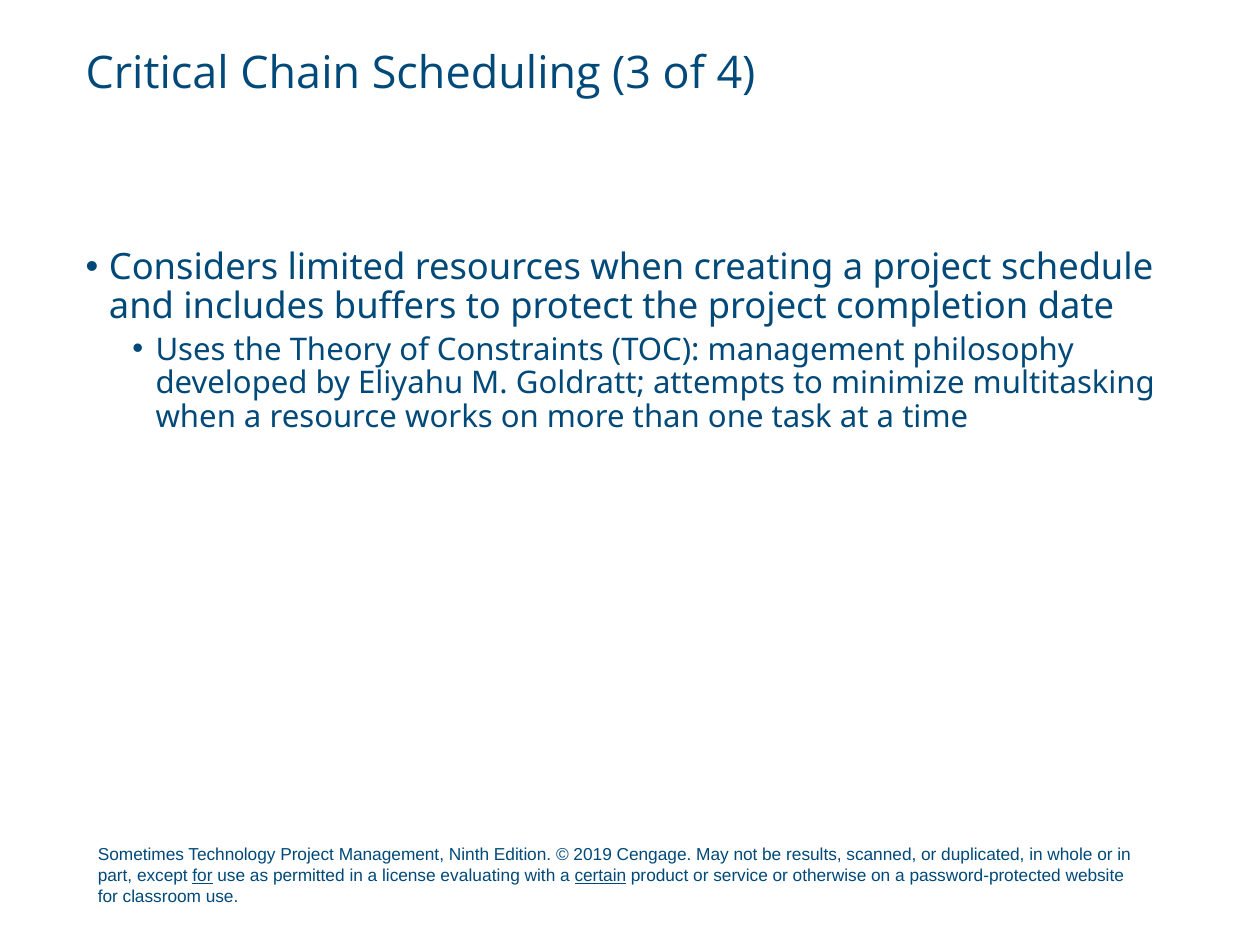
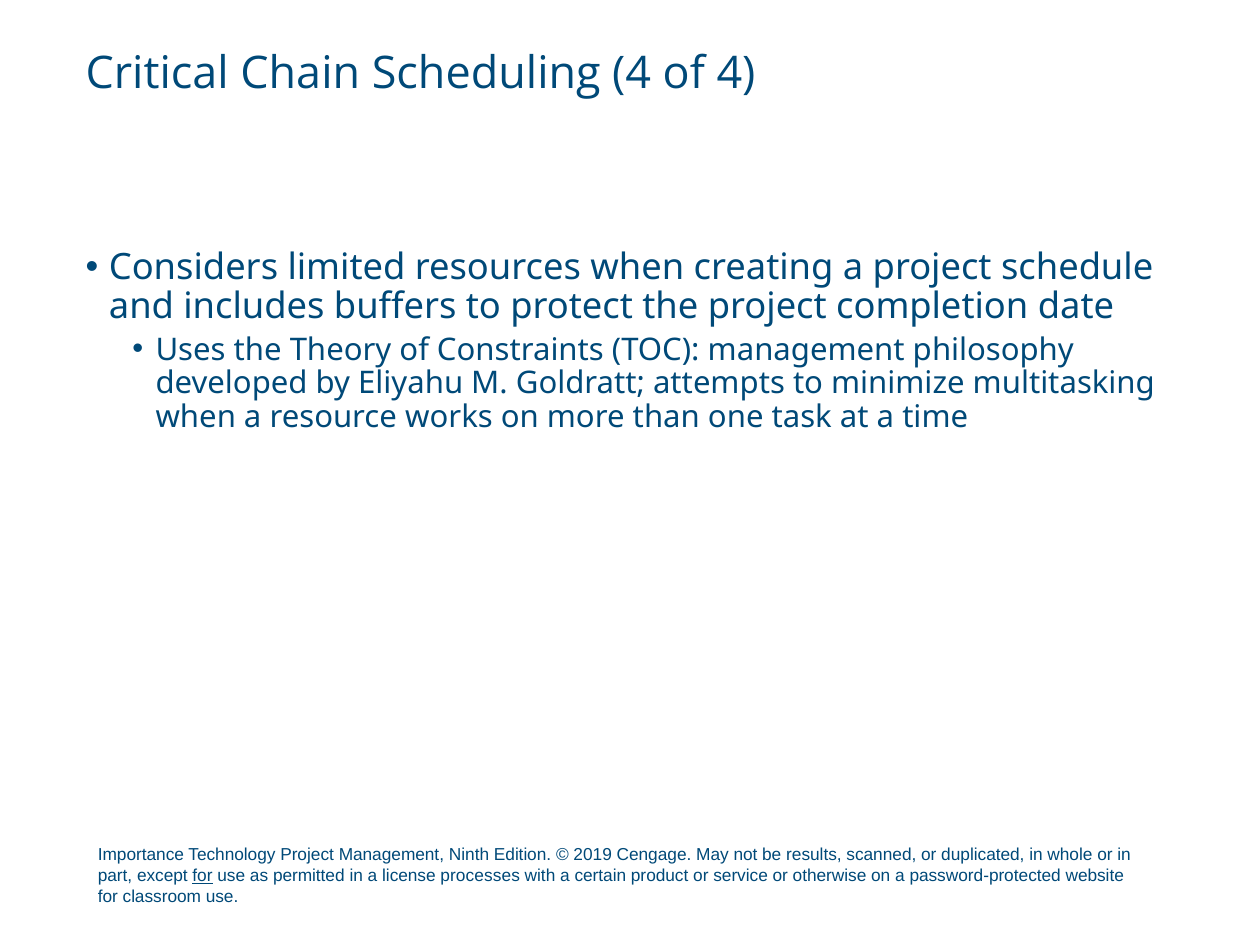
Scheduling 3: 3 -> 4 (632, 74)
Sometimes: Sometimes -> Importance (141, 856)
evaluating: evaluating -> processes (480, 877)
certain underline: present -> none (600, 877)
